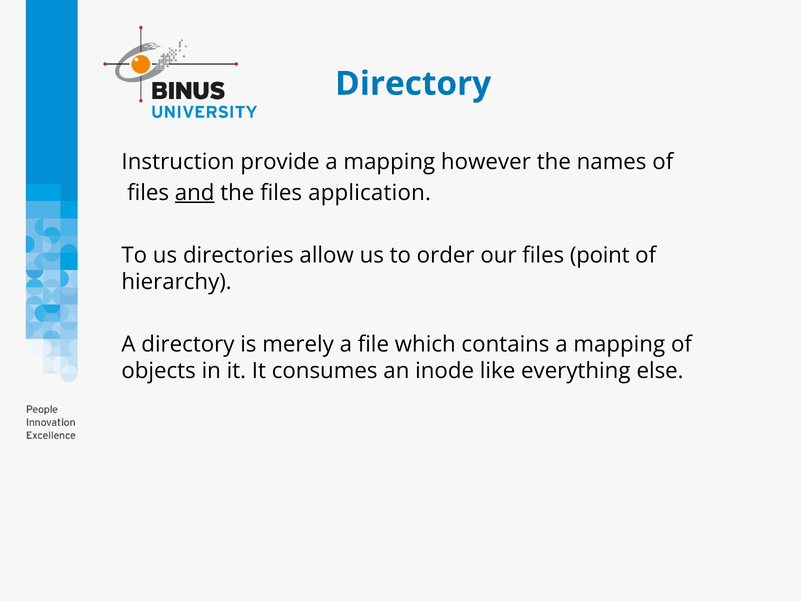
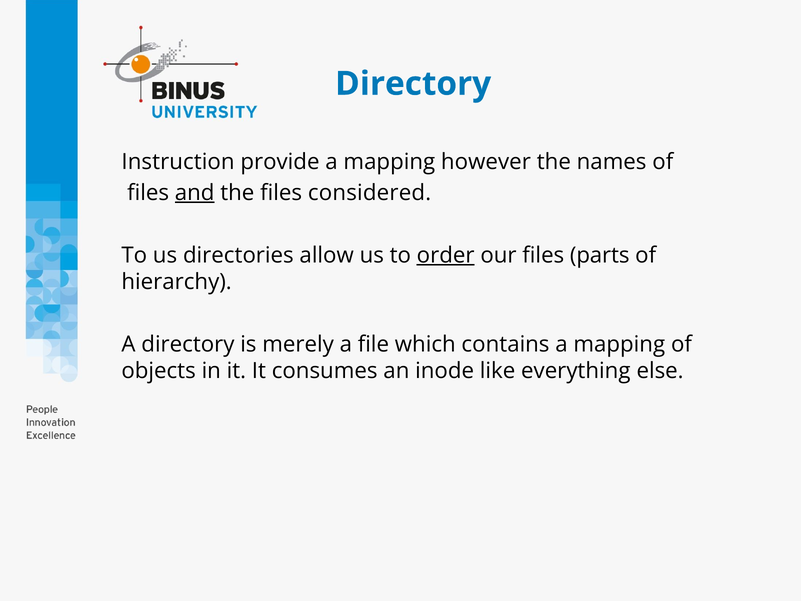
application: application -> considered (370, 193)
order underline: none -> present (446, 255)
point: point -> parts (600, 255)
